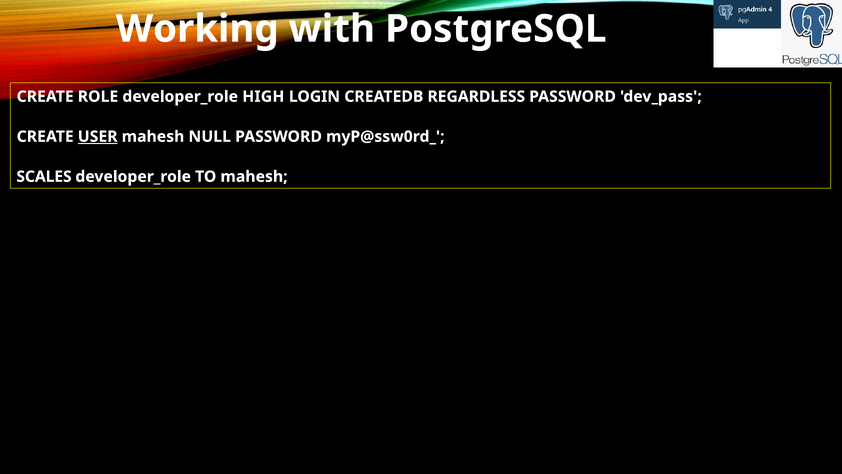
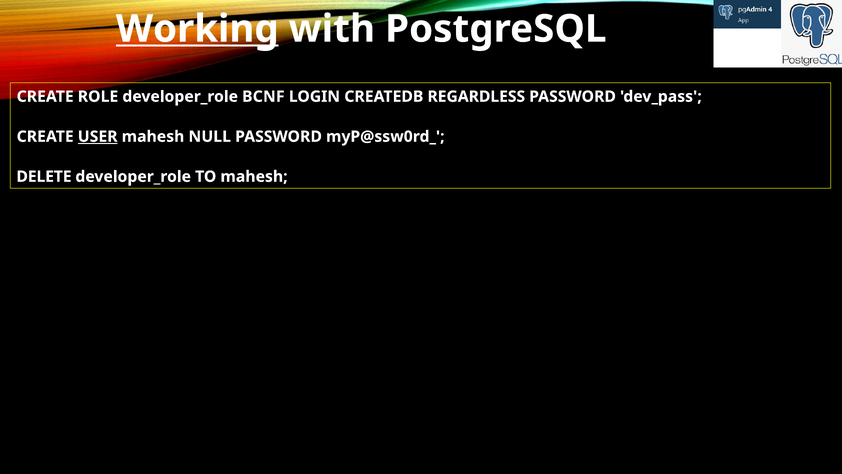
Working underline: none -> present (197, 29)
HIGH: HIGH -> BCNF (263, 97)
SCALES: SCALES -> DELETE (44, 177)
